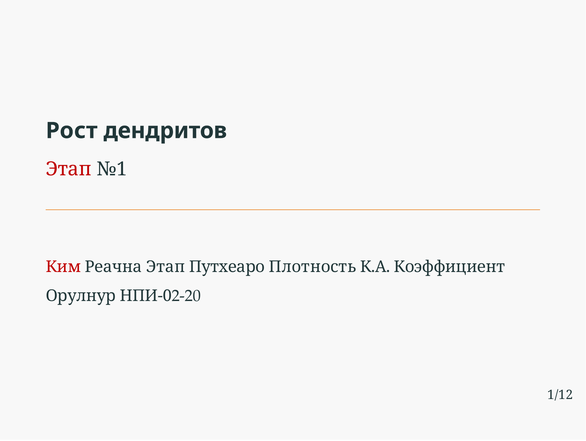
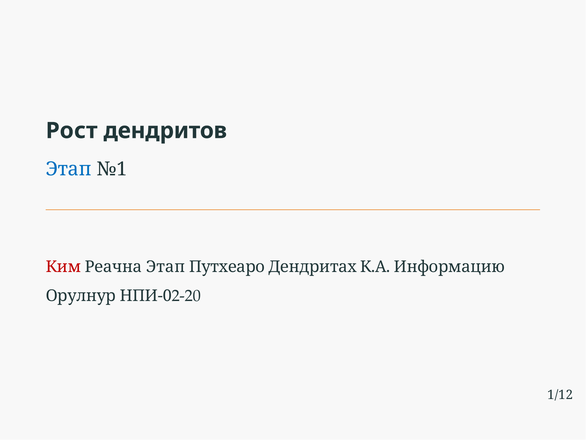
Этап colour: red -> blue (69, 169)
Плотность: Плотность -> Дендритах (313, 267)
Коэффициент: Коэффициент -> Информацию (449, 267)
